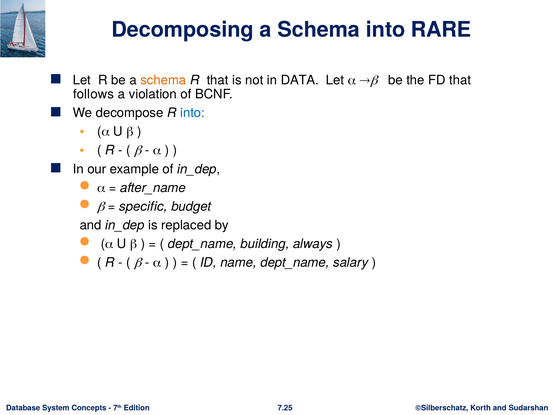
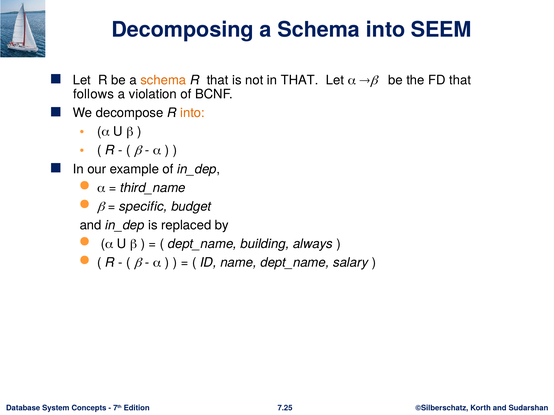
RARE: RARE -> SEEM (441, 30)
in DATA: DATA -> THAT (300, 80)
into colour: blue -> orange (193, 113)
after_name: after_name -> third_name (153, 188)
